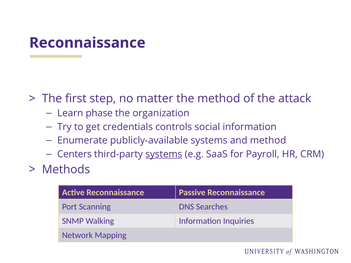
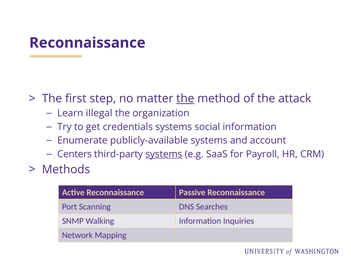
the underline: none -> present (185, 99)
phase: phase -> illegal (99, 113)
credentials controls: controls -> systems (174, 127)
and method: method -> account (268, 141)
